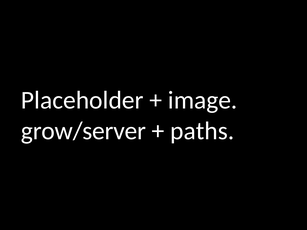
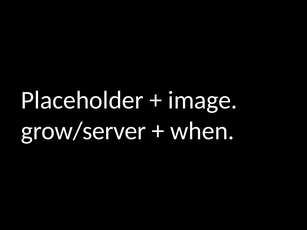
paths: paths -> when (202, 131)
